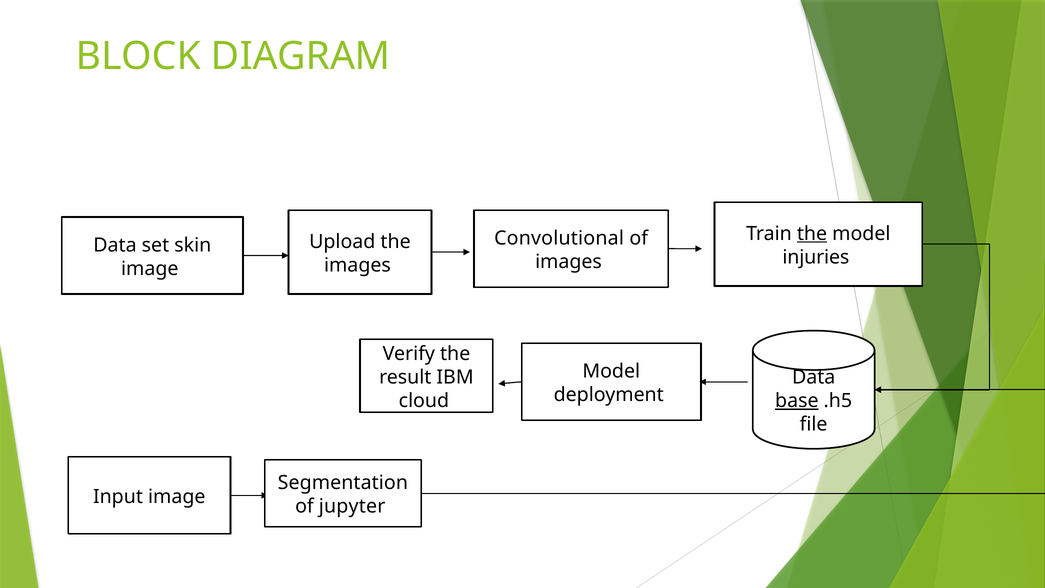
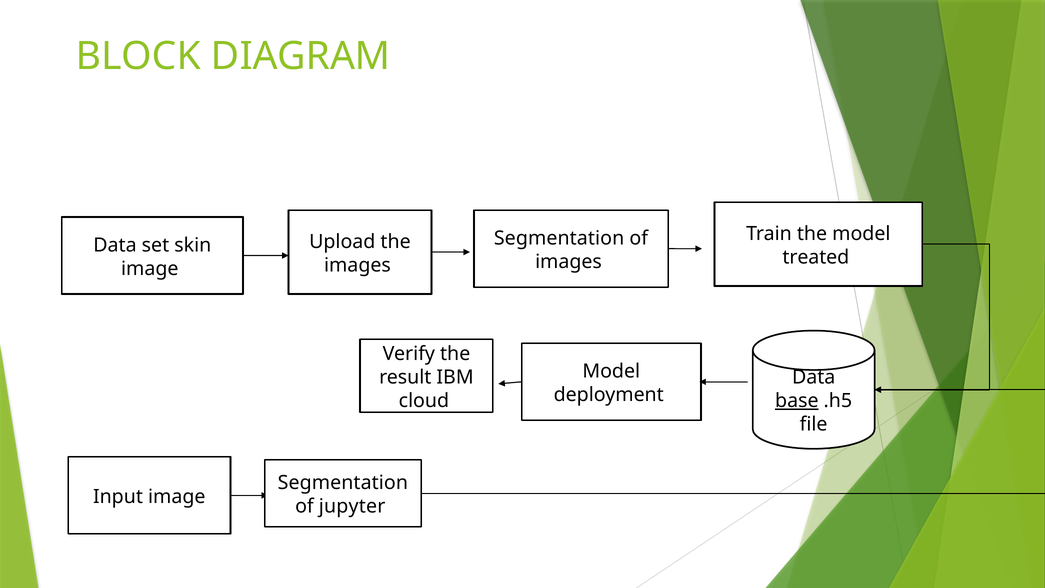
the underline: present -> none (812, 234)
Convolutional: Convolutional -> Segmentation (559, 238)
injuries: injuries -> treated (816, 257)
